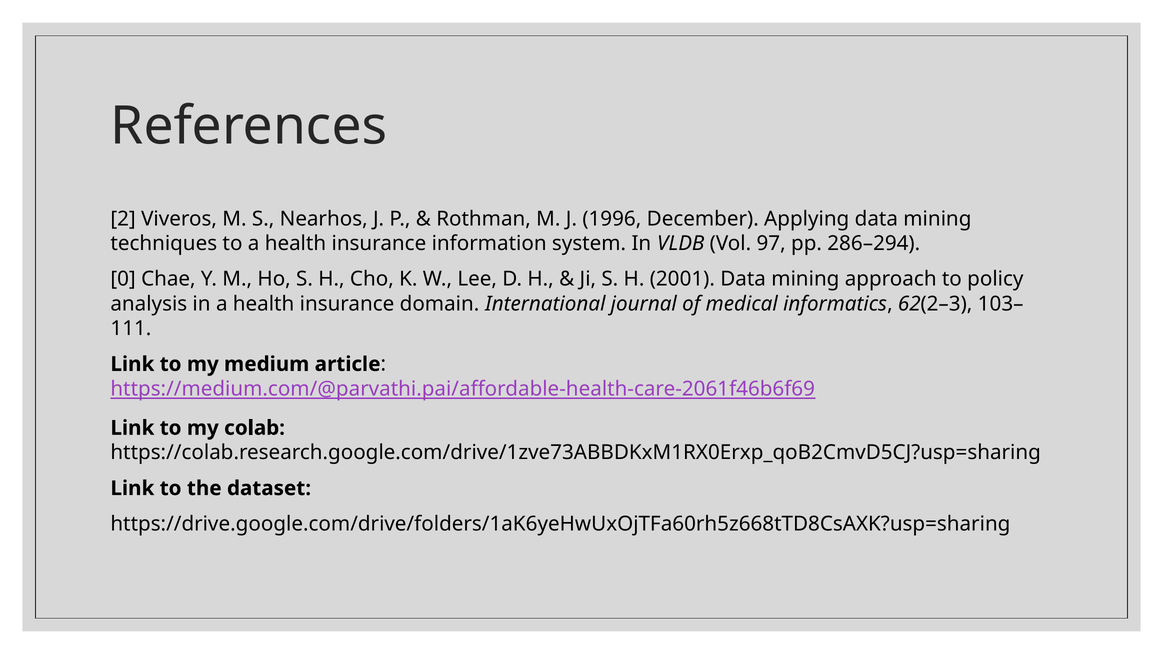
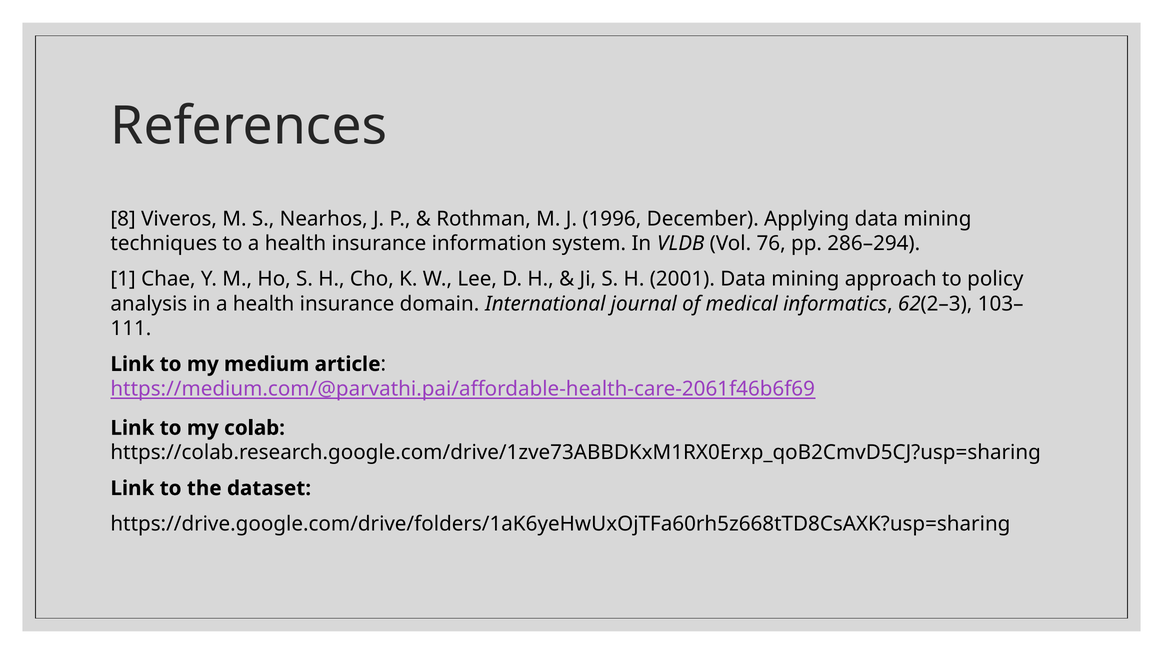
2: 2 -> 8 (123, 219)
97: 97 -> 76 (771, 244)
0: 0 -> 1 (123, 279)
